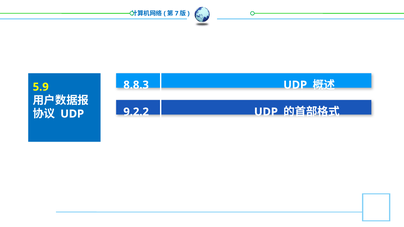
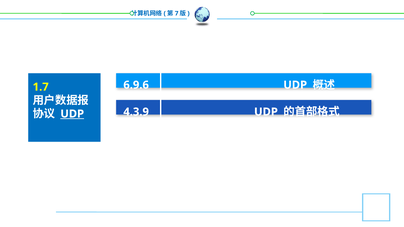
8.8.3: 8.8.3 -> 6.9.6 (136, 85)
5.9: 5.9 -> 1.7 (41, 87)
UDP underline: none -> present (72, 114)
9.2.2: 9.2.2 -> 4.3.9 (136, 112)
